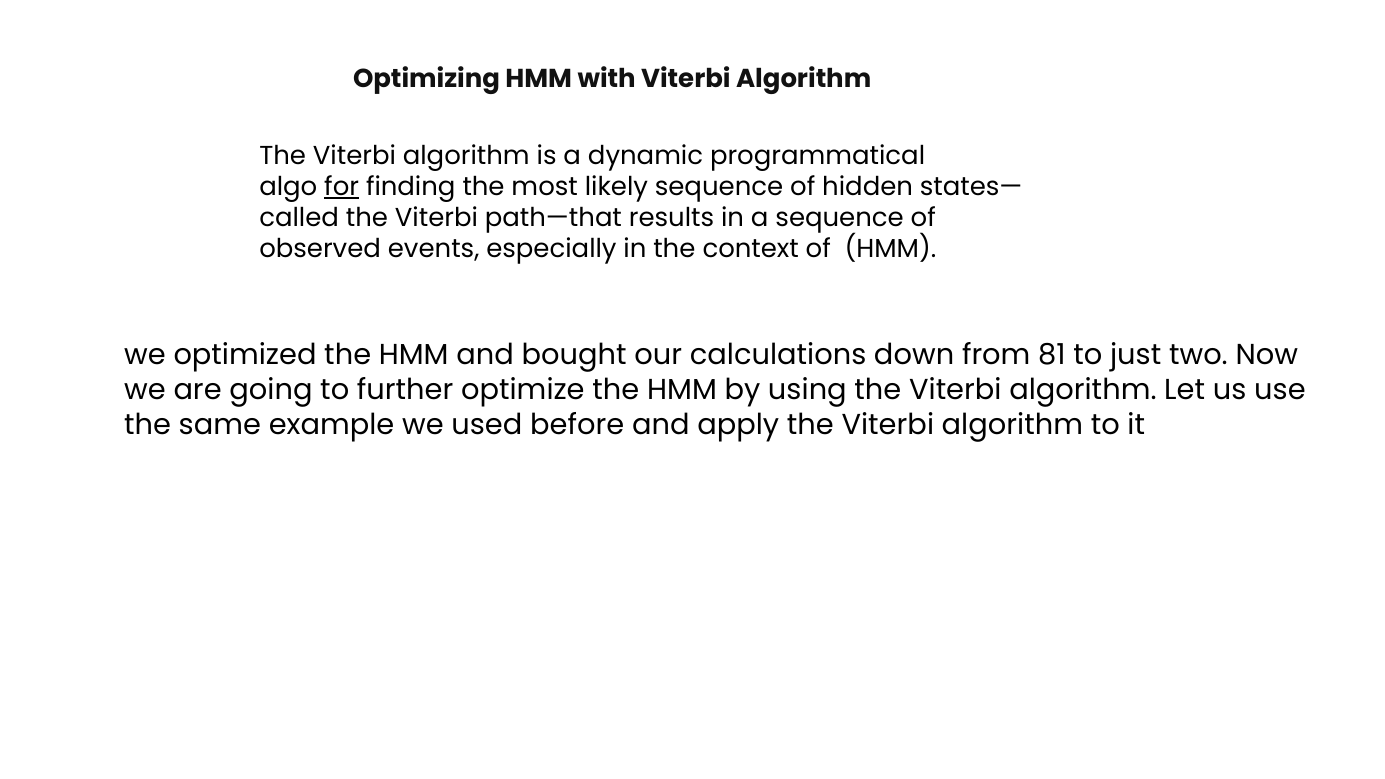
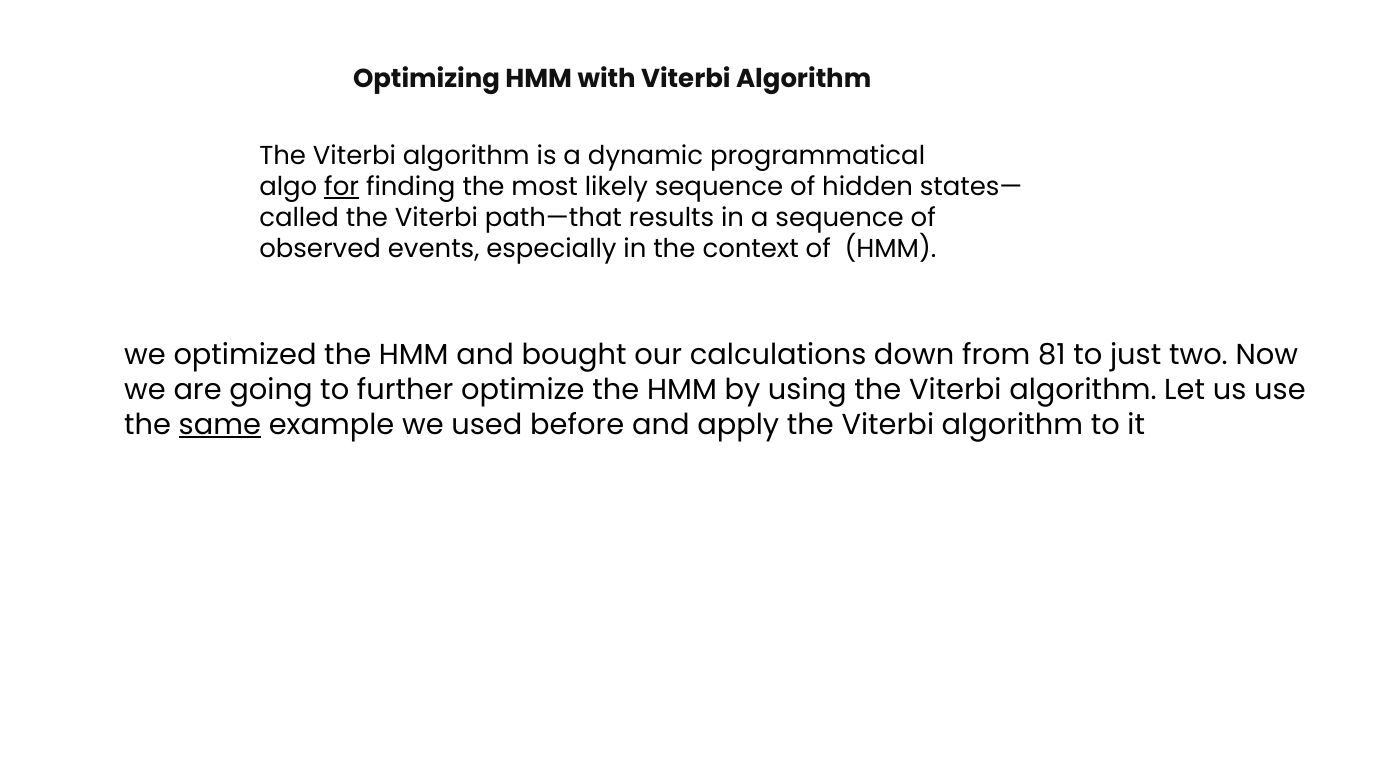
same underline: none -> present (220, 425)
